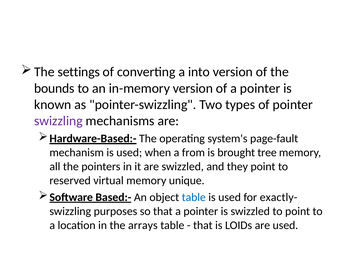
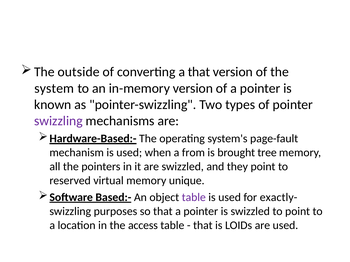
settings: settings -> outside (79, 72)
a into: into -> that (199, 72)
bounds: bounds -> system (54, 88)
table colour: blue -> purple (194, 198)
arrays: arrays -> access (143, 226)
